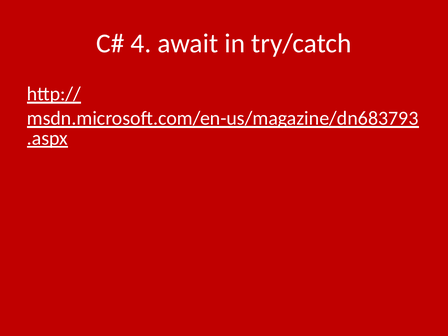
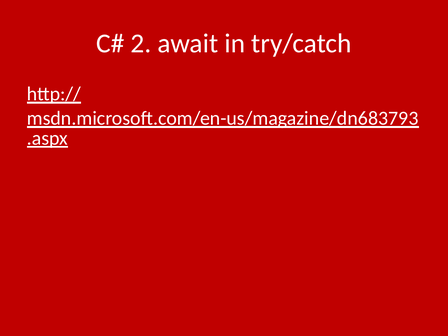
4: 4 -> 2 (141, 43)
